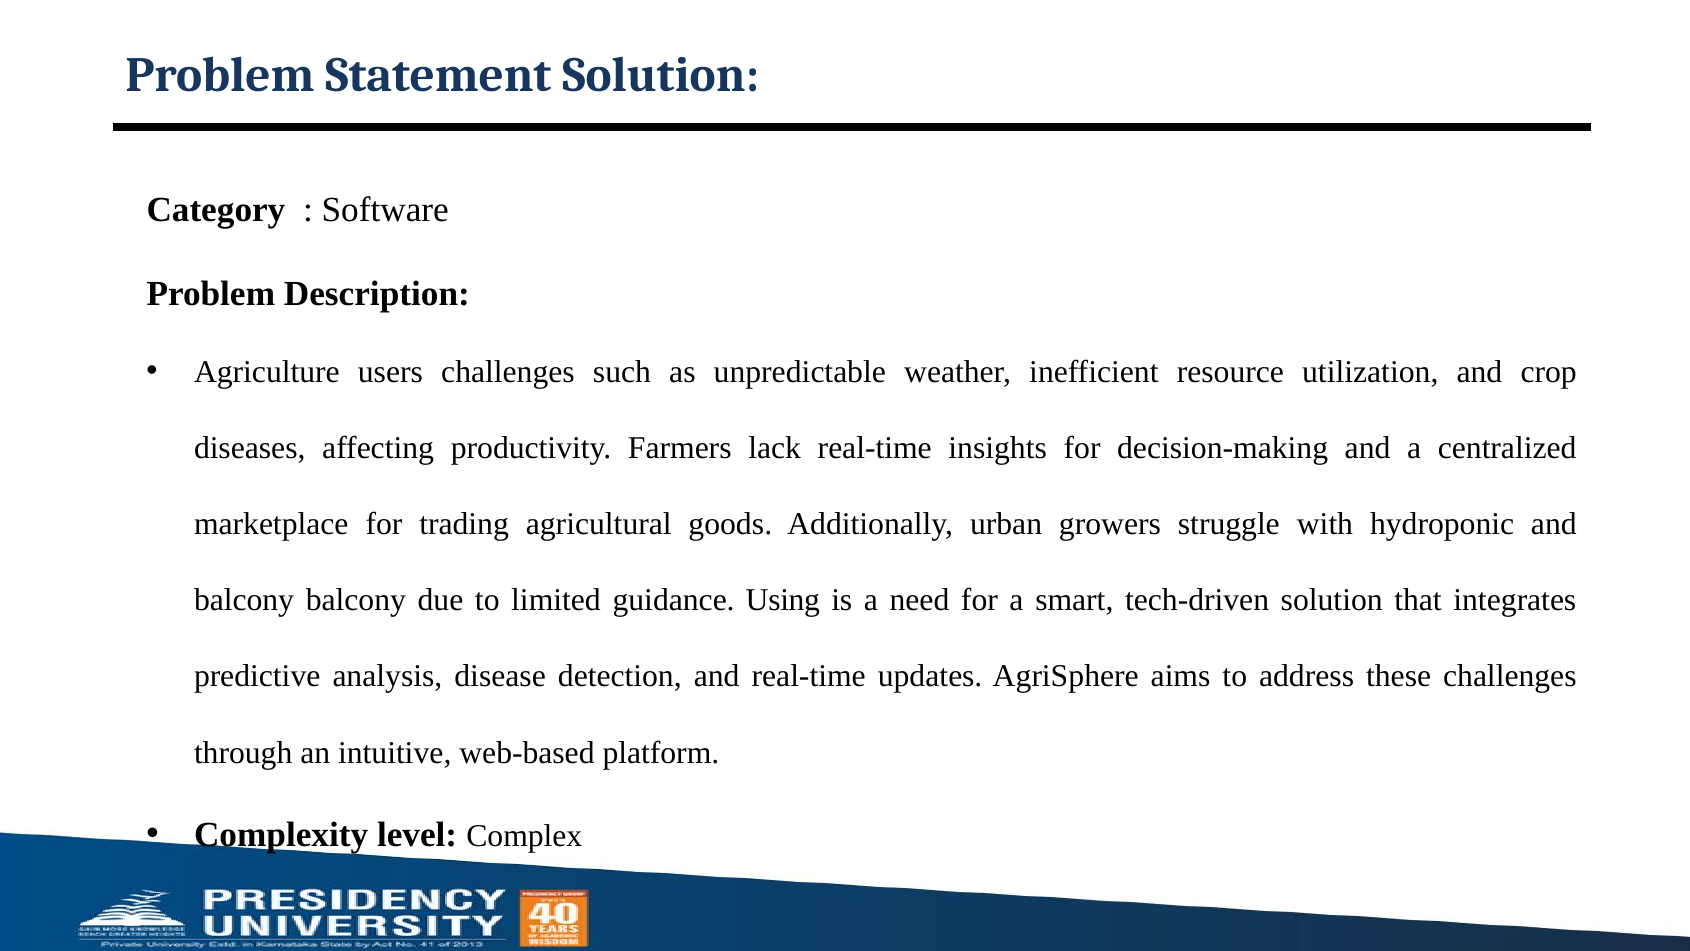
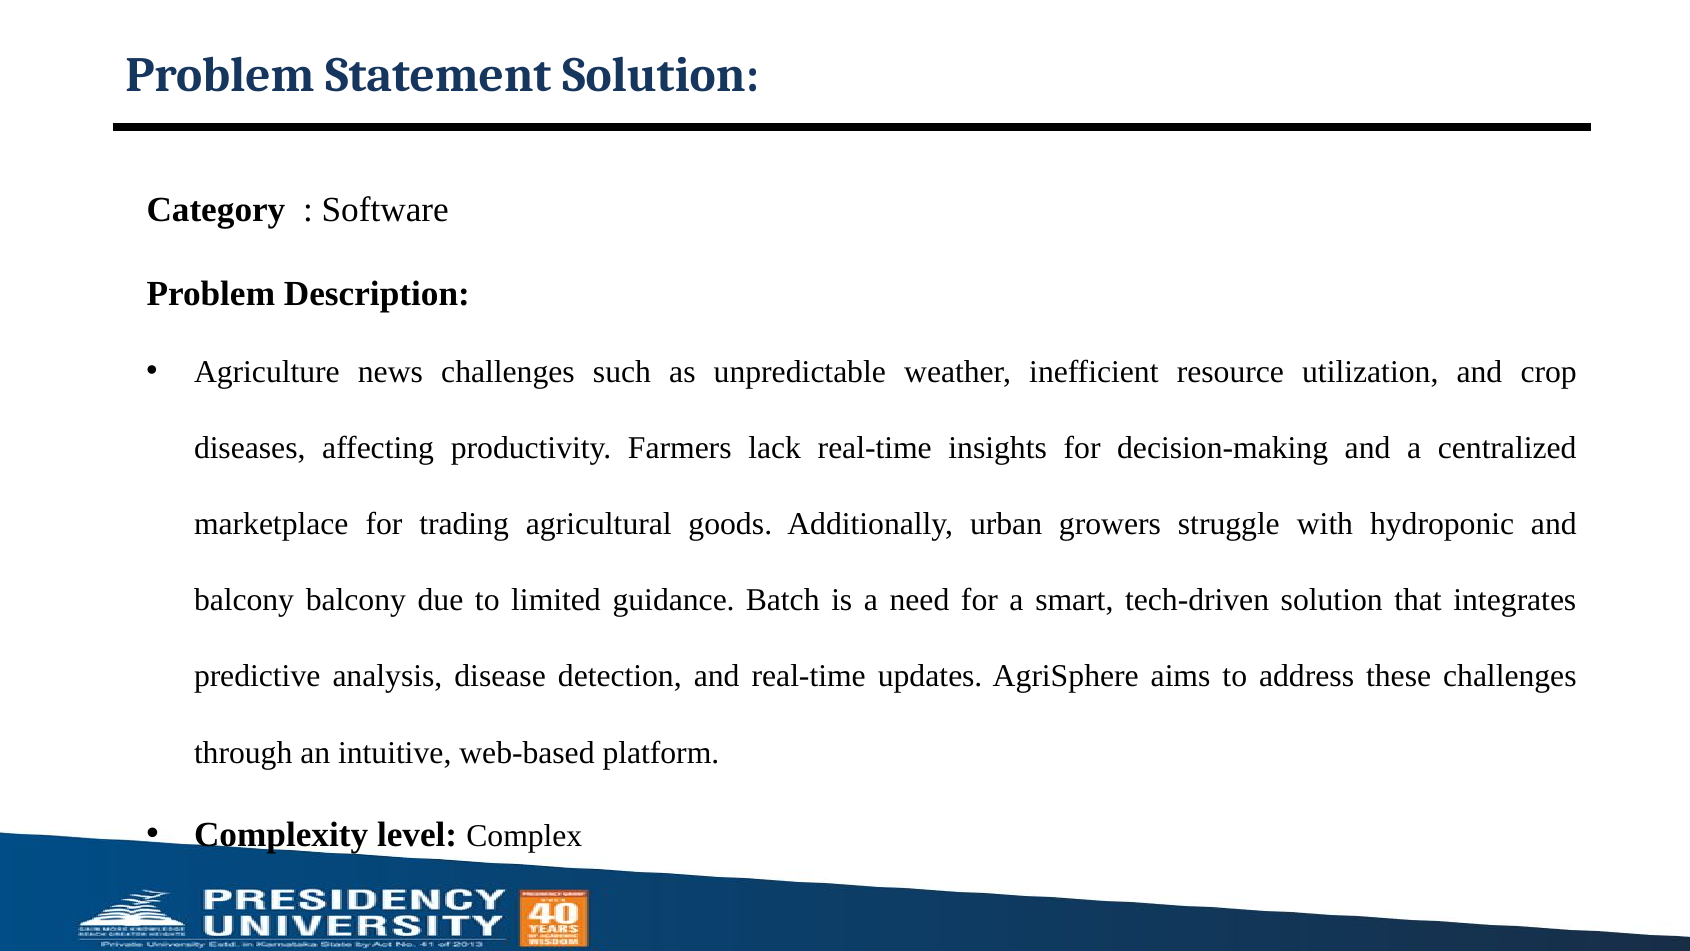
users: users -> news (390, 372)
Using: Using -> Batch (783, 600)
